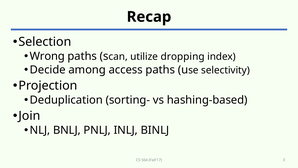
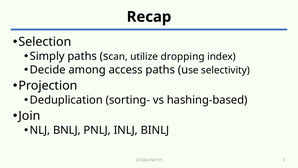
Wrong: Wrong -> Simply (47, 56)
